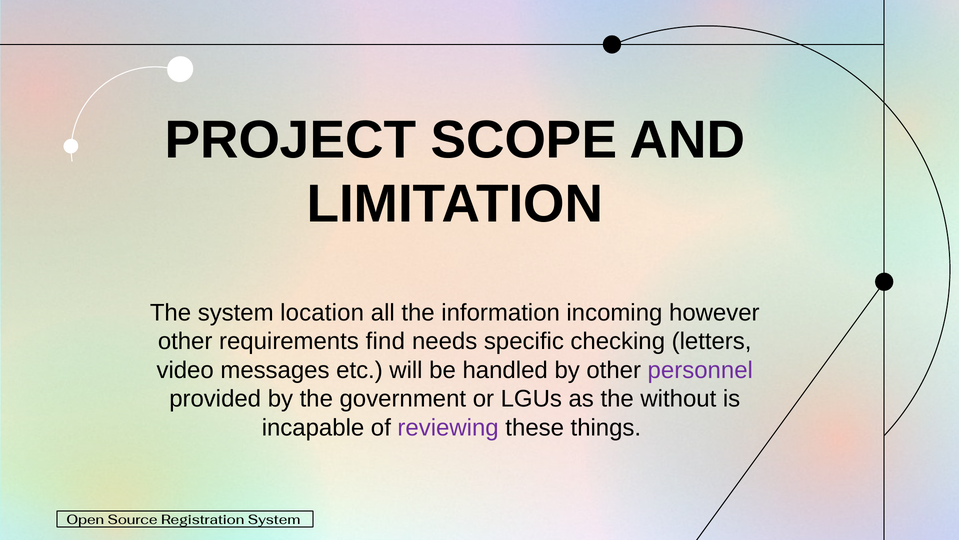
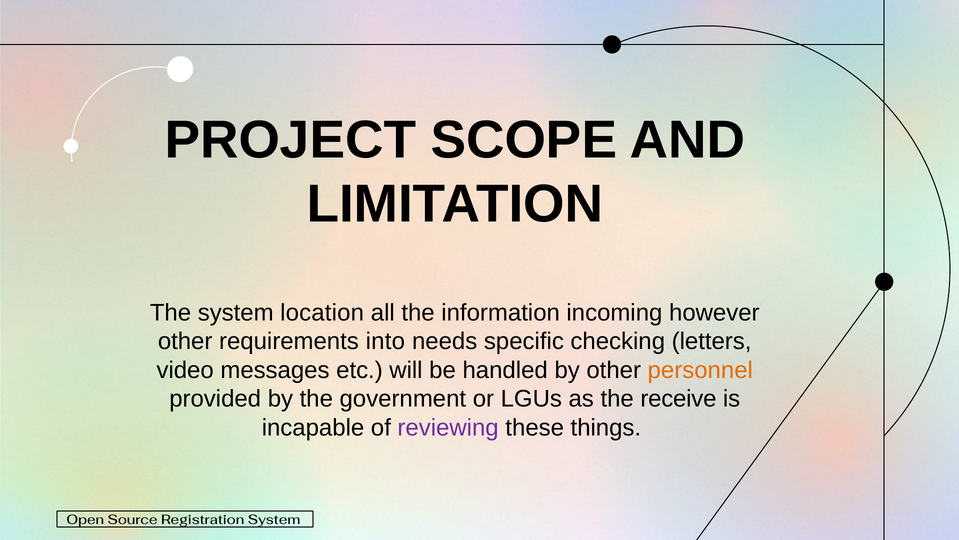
find: find -> into (385, 341)
personnel colour: purple -> orange (700, 370)
without: without -> receive (678, 399)
